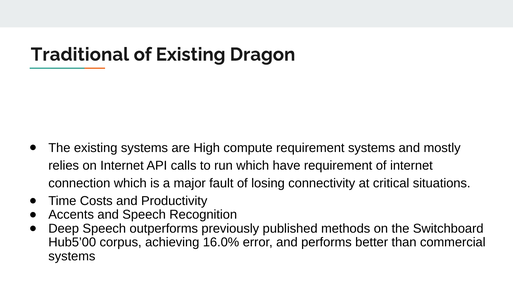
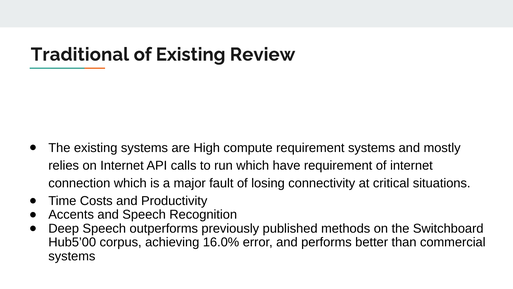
Dragon: Dragon -> Review (263, 54)
